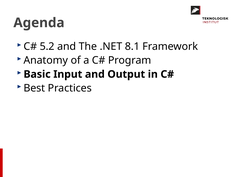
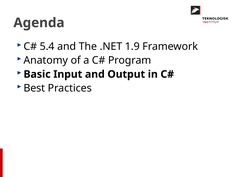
5.2: 5.2 -> 5.4 (47, 46)
8.1: 8.1 -> 1.9 (132, 46)
